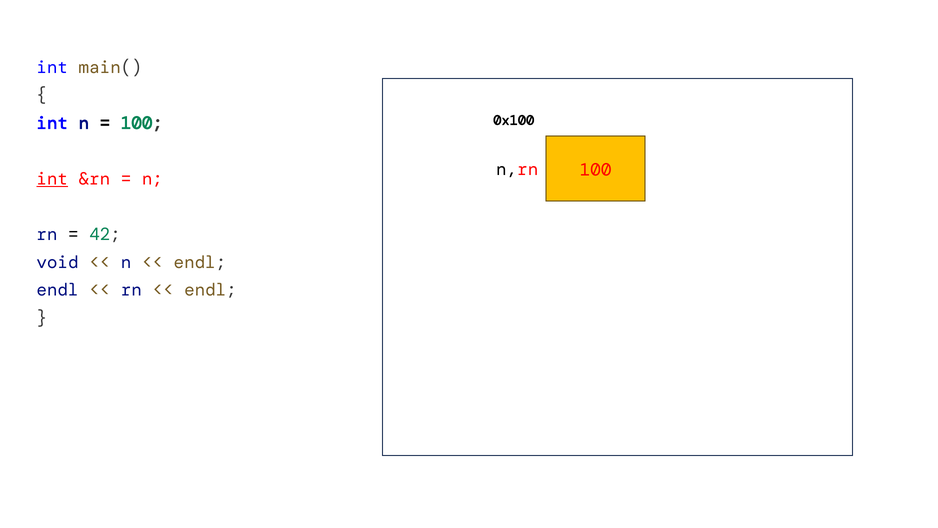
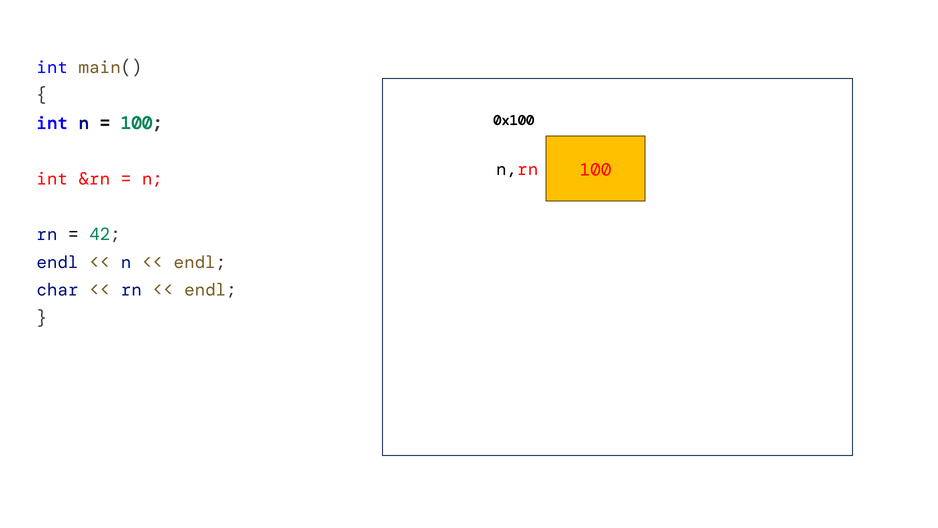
int underline: present -> none (52, 179)
void: void -> endl (57, 262)
endl: endl -> char (57, 290)
